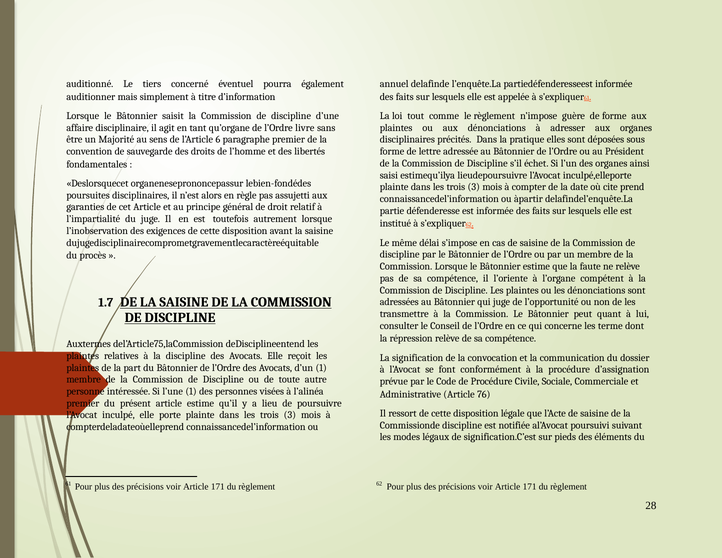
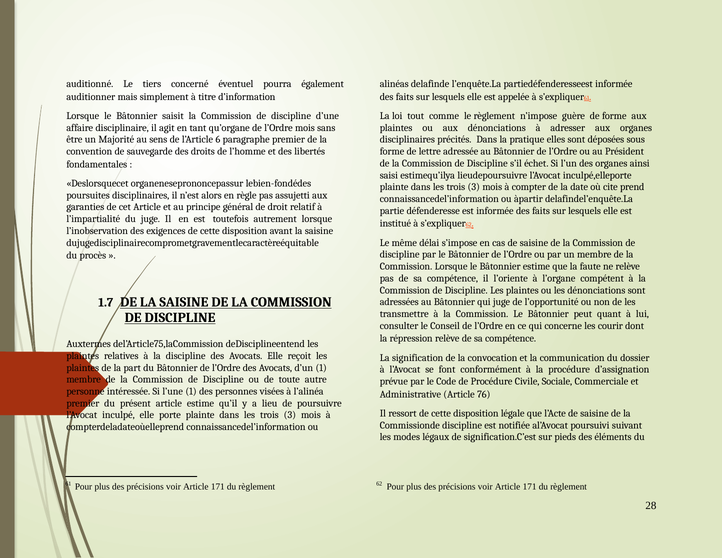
annuel: annuel -> alinéas (394, 84)
l’Ordre livre: livre -> mois (305, 128)
terme: terme -> courir (610, 326)
